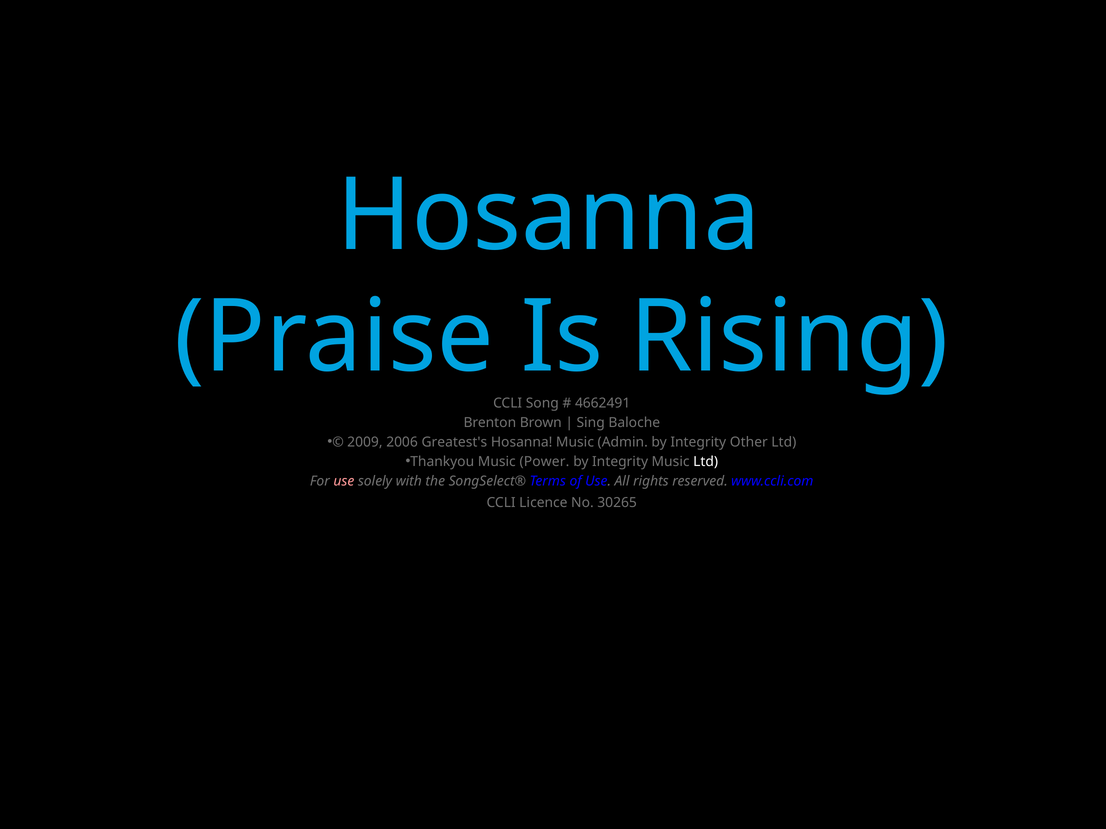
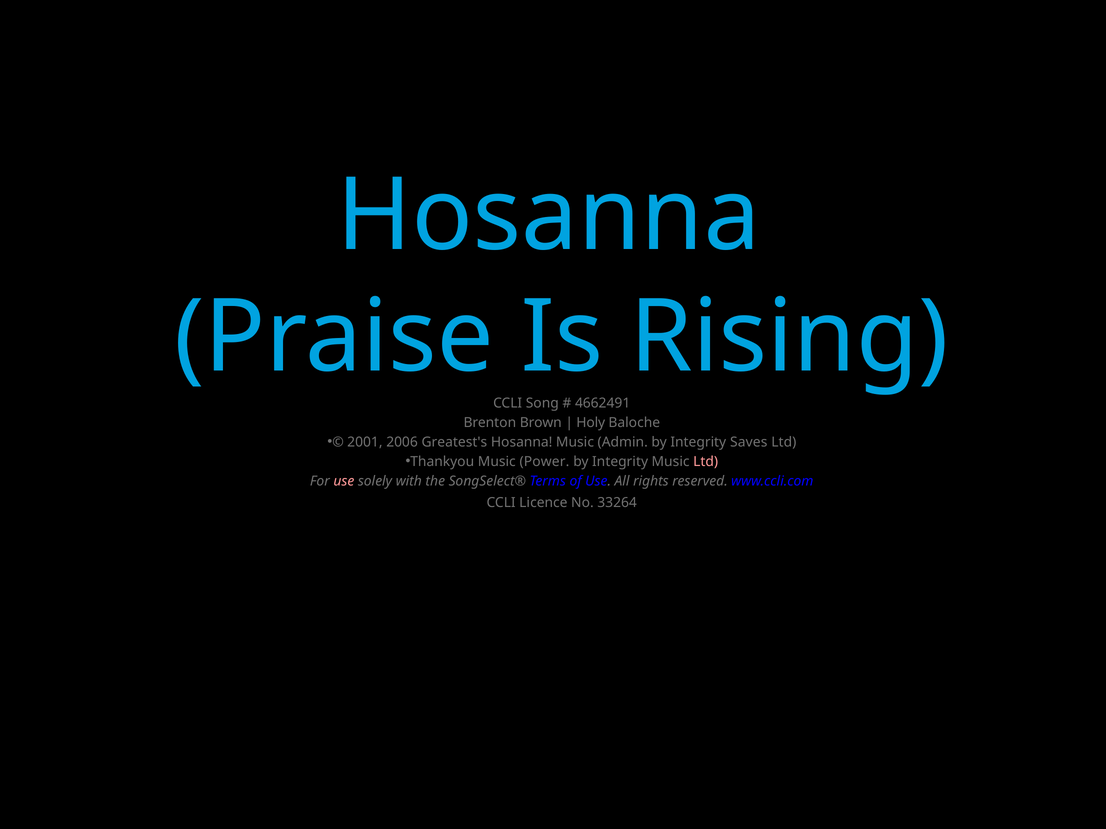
Sing: Sing -> Holy (591, 423)
2009: 2009 -> 2001 (365, 442)
Other: Other -> Saves (749, 442)
Ltd colour: white -> pink (706, 462)
30265: 30265 -> 33264 (617, 503)
